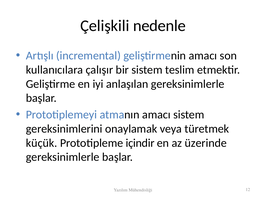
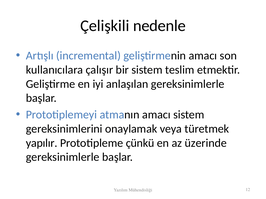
küçük: küçük -> yapılır (42, 143)
içindir: içindir -> çünkü (140, 143)
